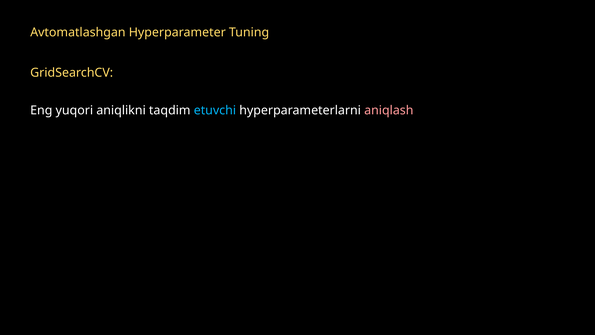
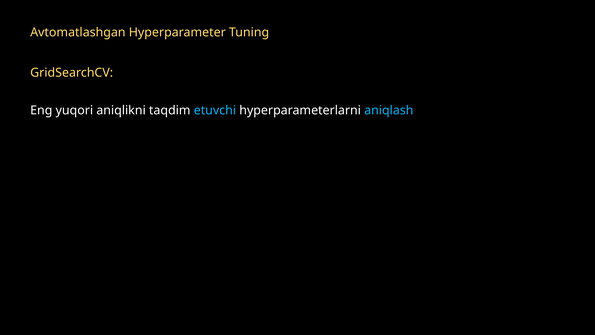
aniqlash colour: pink -> light blue (389, 110)
